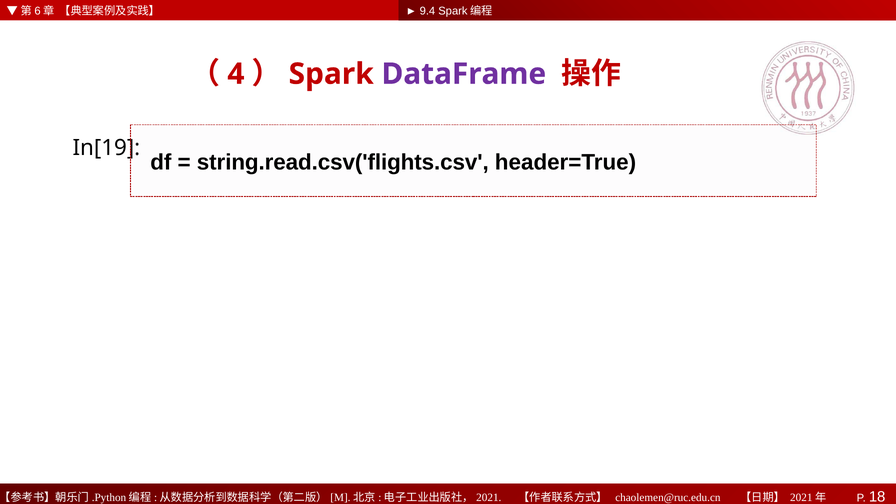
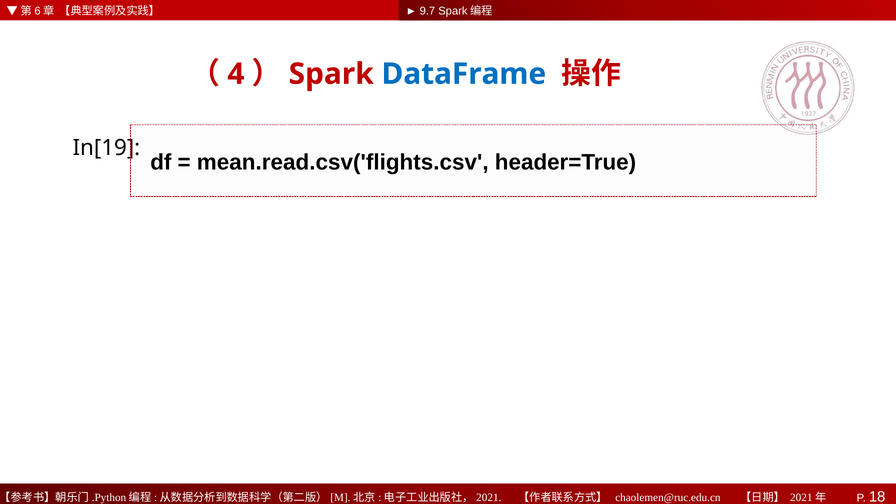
9.4: 9.4 -> 9.7 (427, 11)
DataFrame colour: purple -> blue (464, 74)
string.read.csv('flights.csv: string.read.csv('flights.csv -> mean.read.csv('flights.csv (343, 162)
